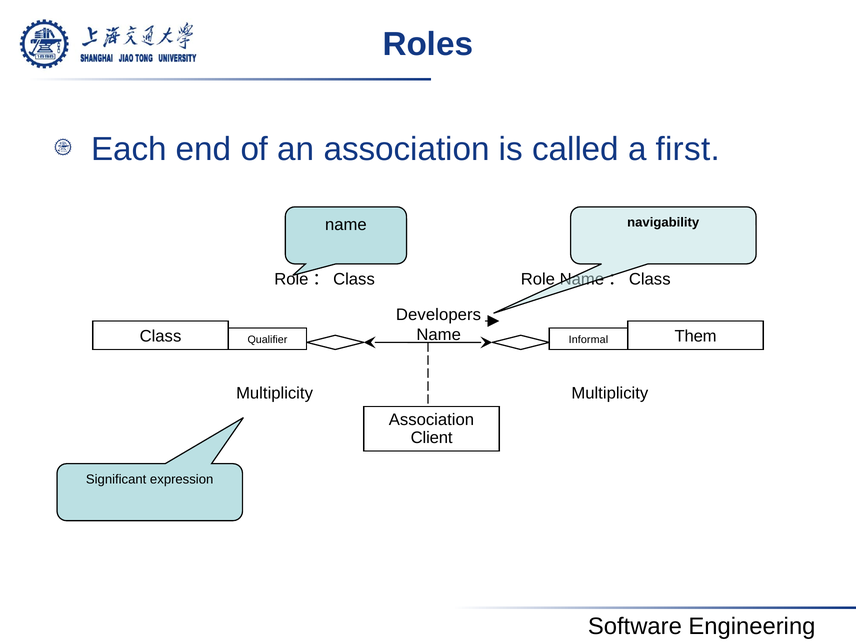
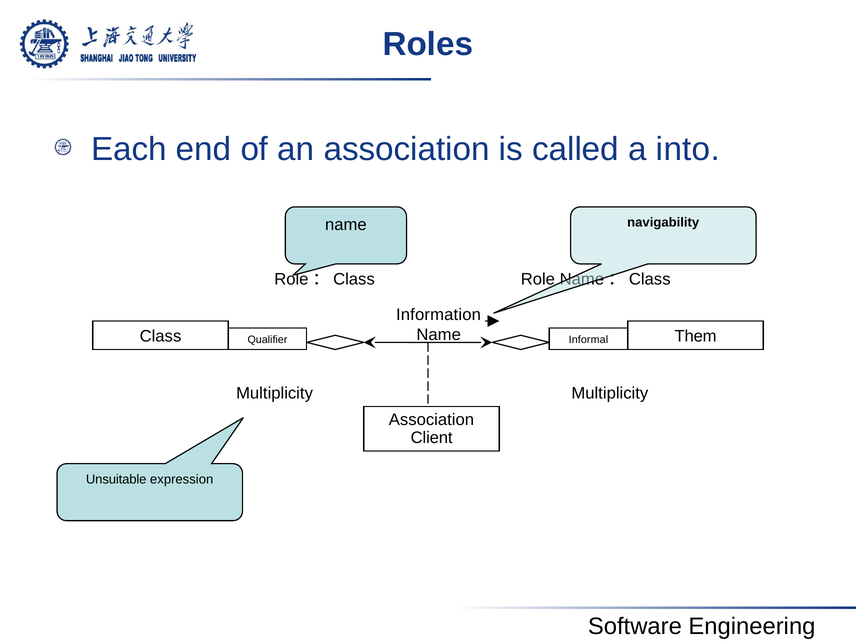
first: first -> into (688, 149)
Developers: Developers -> Information (438, 315)
Significant: Significant -> Unsuitable (116, 479)
